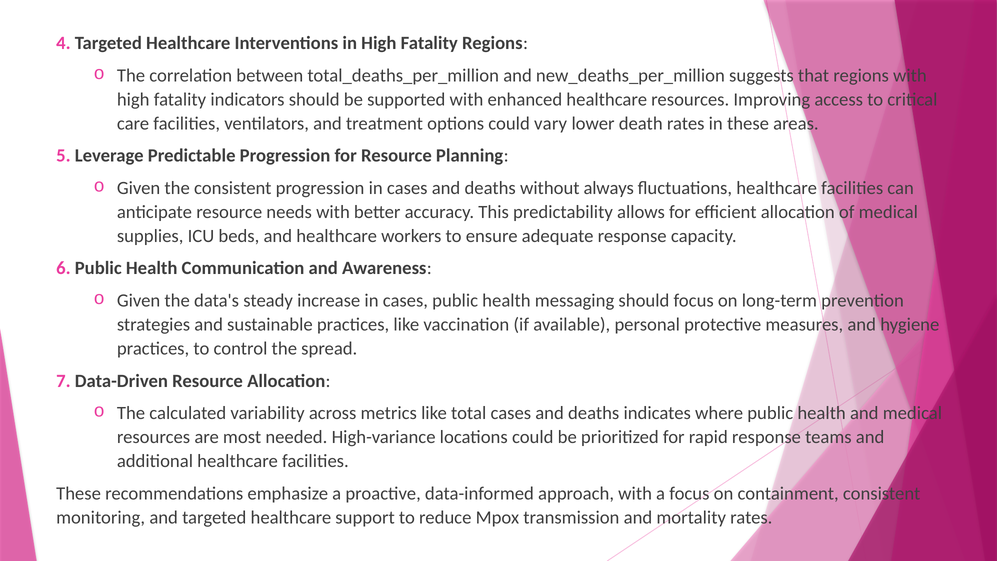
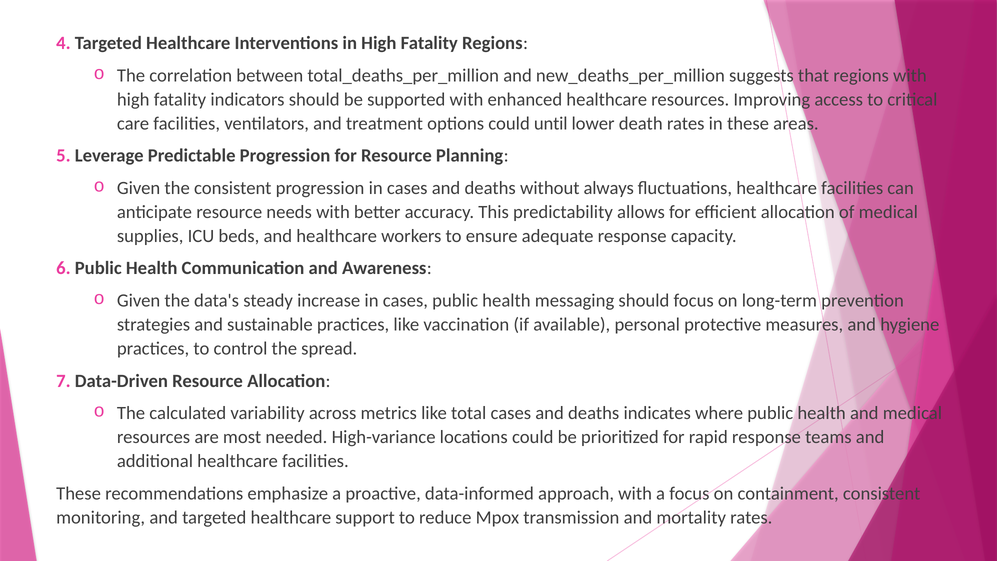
vary: vary -> until (551, 123)
